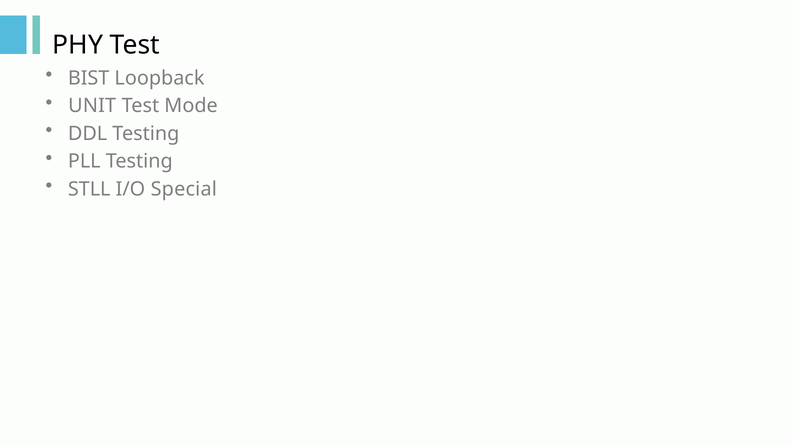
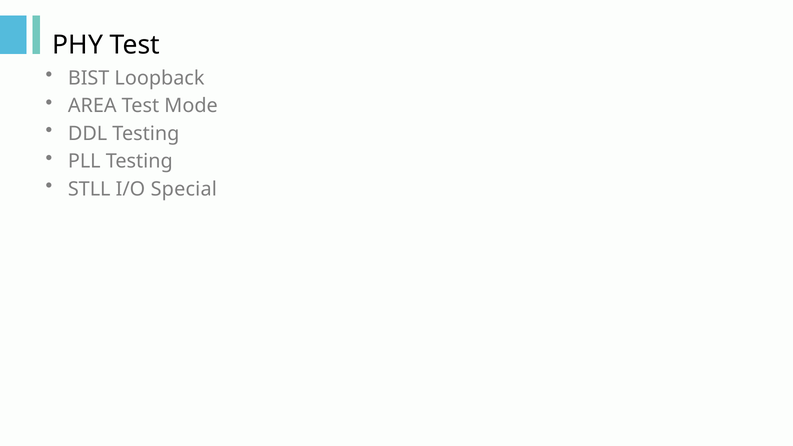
UNIT: UNIT -> AREA (92, 106)
